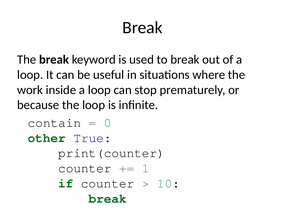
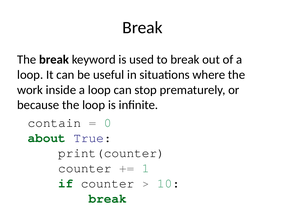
other: other -> about (47, 138)
